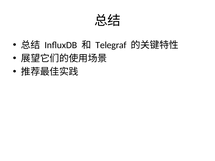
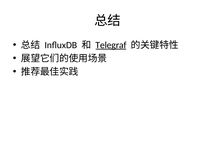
Telegraf underline: none -> present (111, 45)
